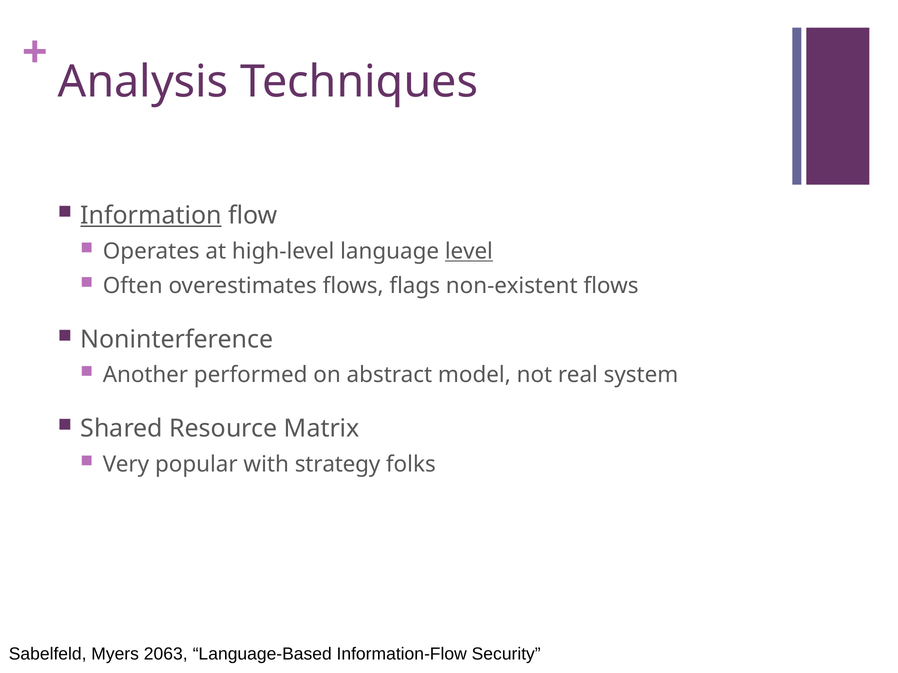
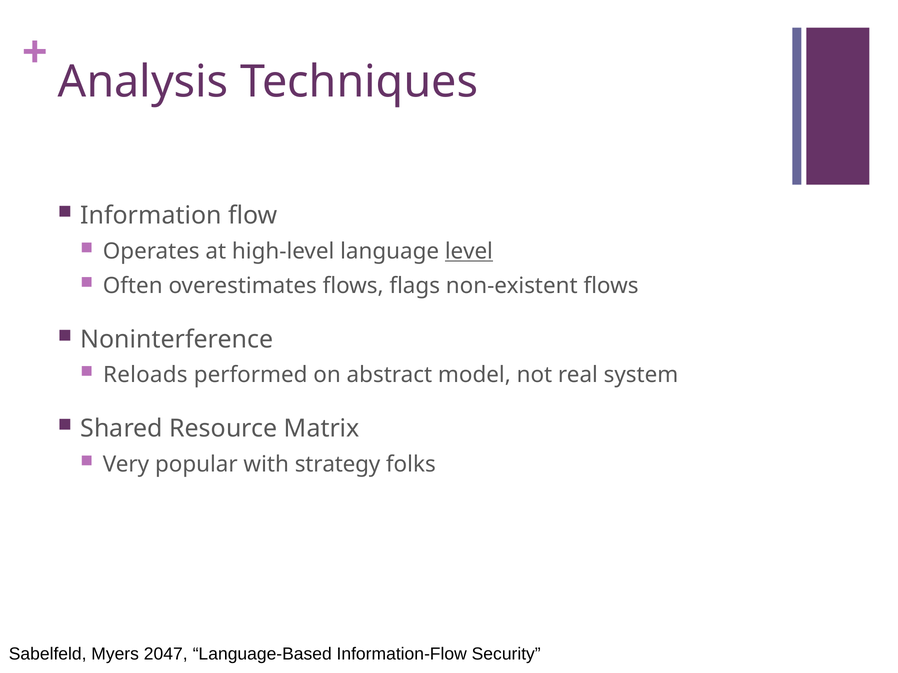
Information underline: present -> none (151, 216)
Another: Another -> Reloads (145, 375)
2063: 2063 -> 2047 (166, 655)
